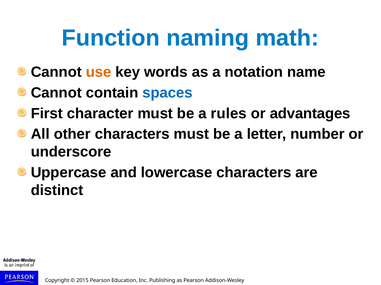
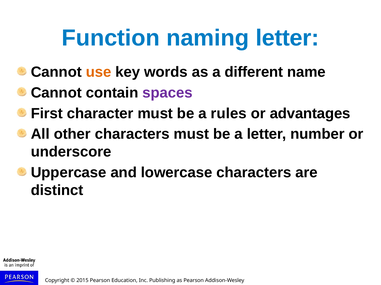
naming math: math -> letter (287, 38)
notation: notation -> different (254, 72)
spaces colour: blue -> purple (168, 93)
